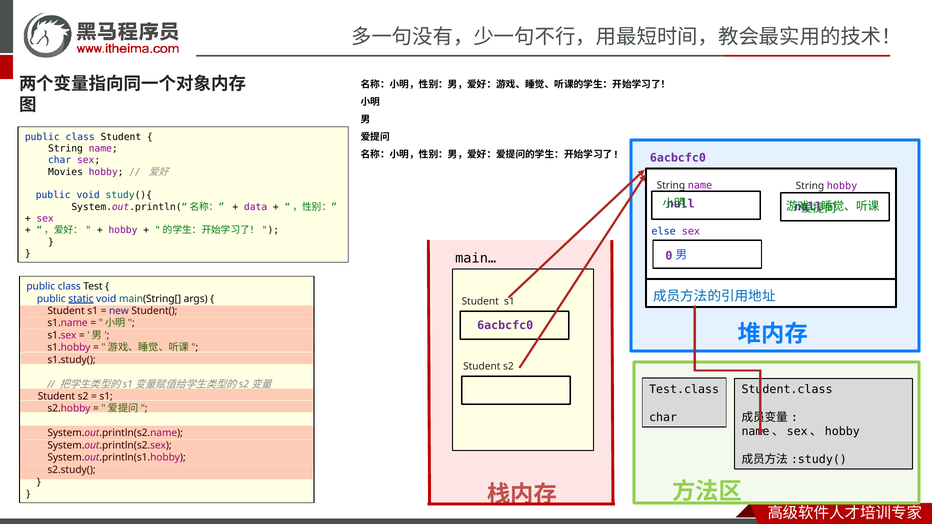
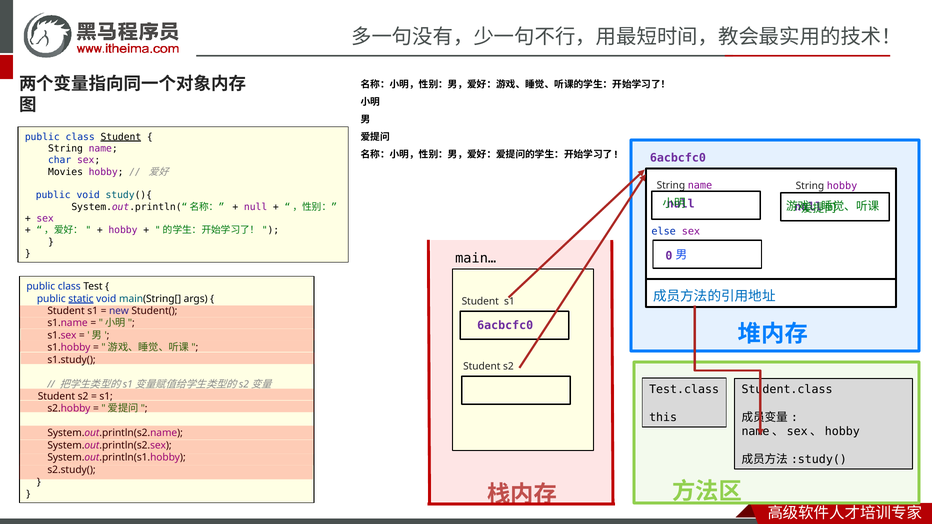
Student underline: none -> present (121, 137)
data: data -> null (256, 207)
char: char -> this (663, 418)
